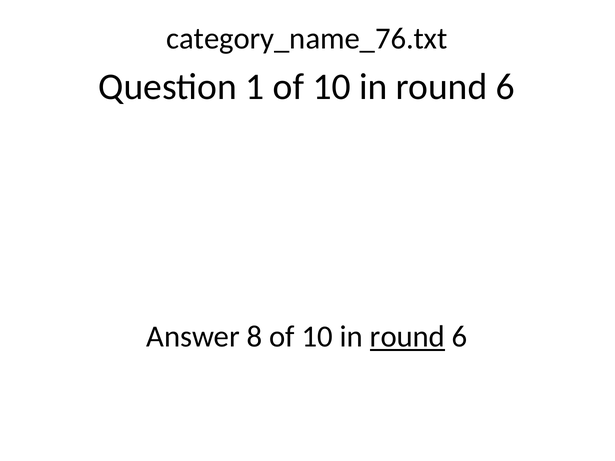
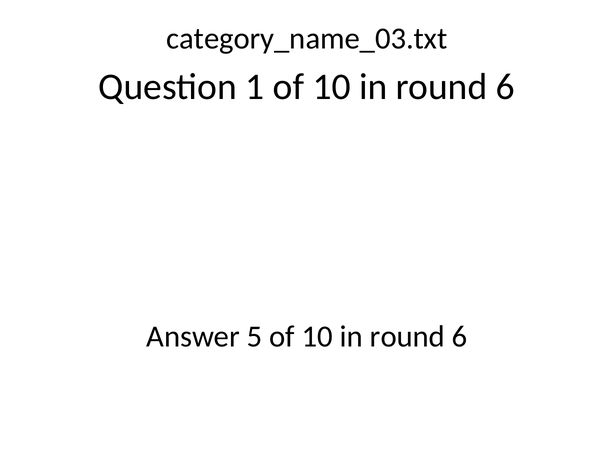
category_name_76.txt: category_name_76.txt -> category_name_03.txt (307, 39)
8: 8 -> 5 (255, 337)
round underline: present -> none (407, 337)
